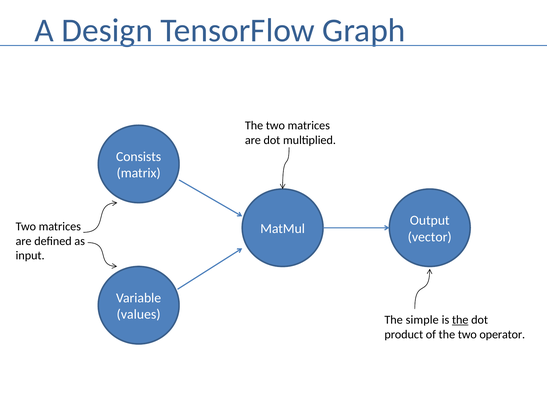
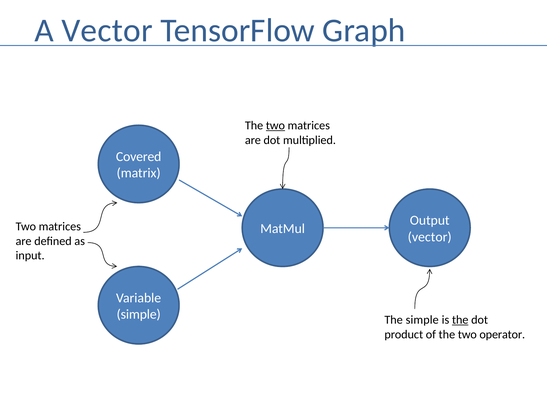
A Design: Design -> Vector (107, 31)
two underline: none -> present (275, 126)
Consists: Consists -> Covered (139, 157)
values: values -> simple (139, 315)
